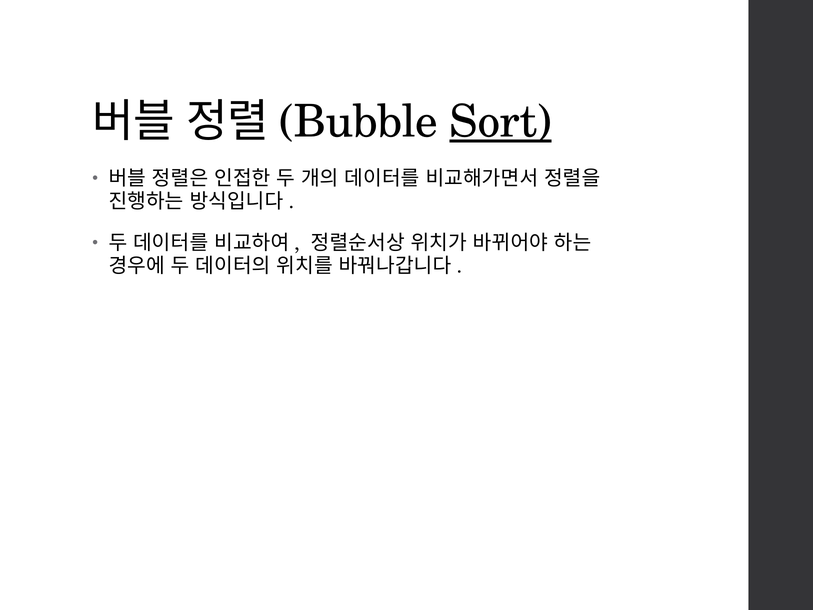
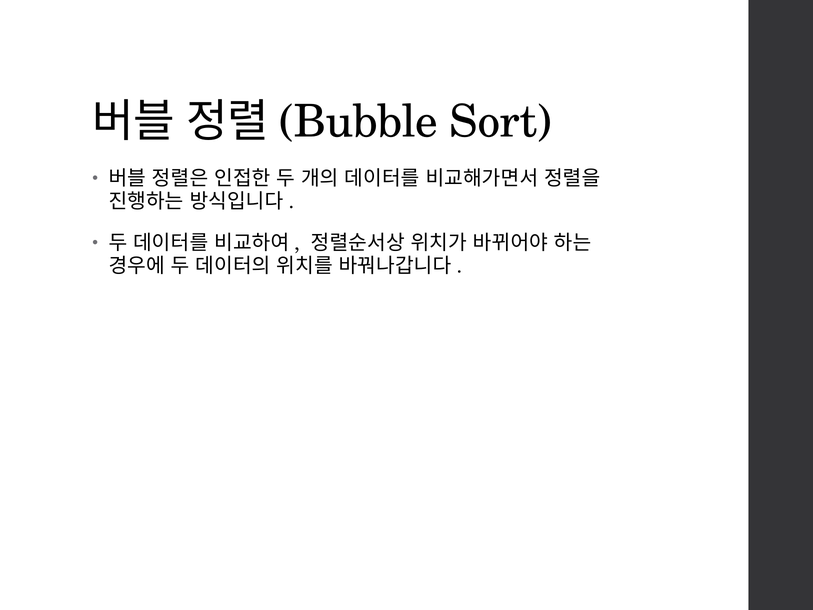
Sort underline: present -> none (501, 122)
